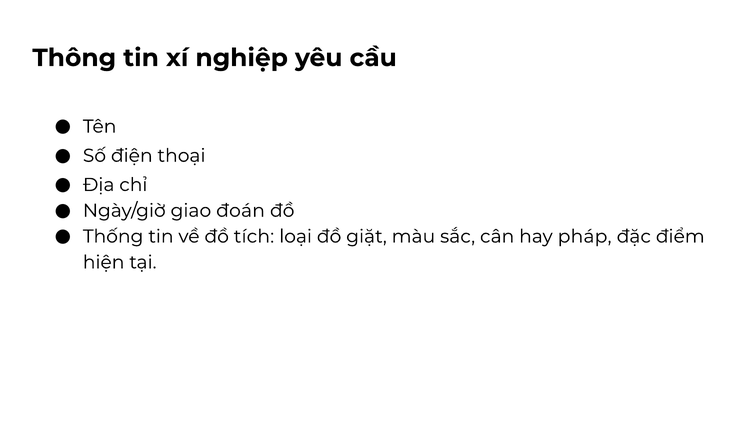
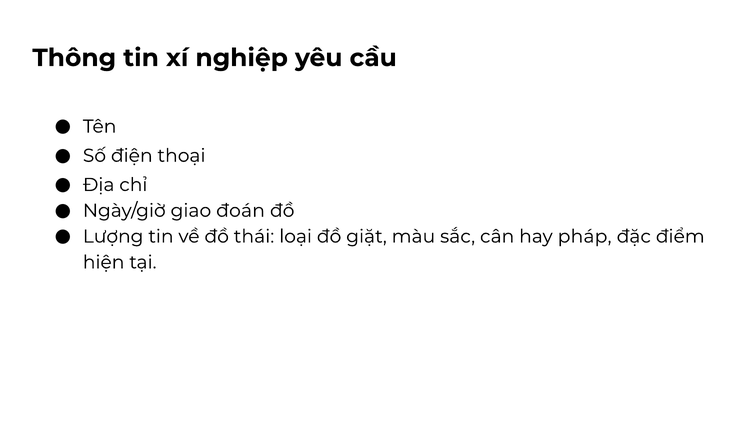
Thống: Thống -> Lượng (113, 237)
tích: tích -> thái (254, 237)
